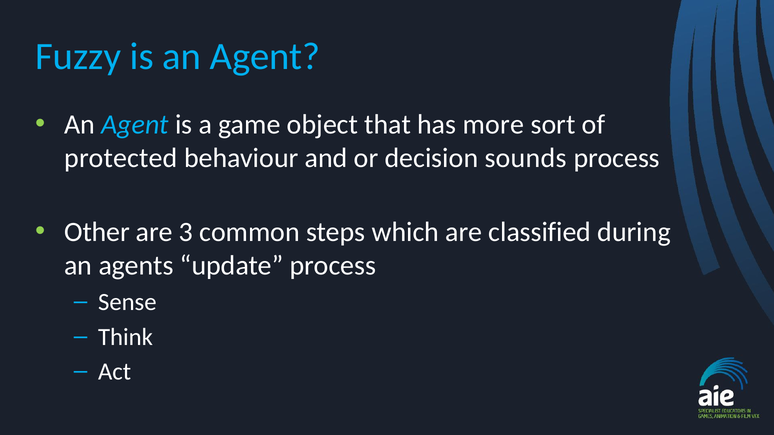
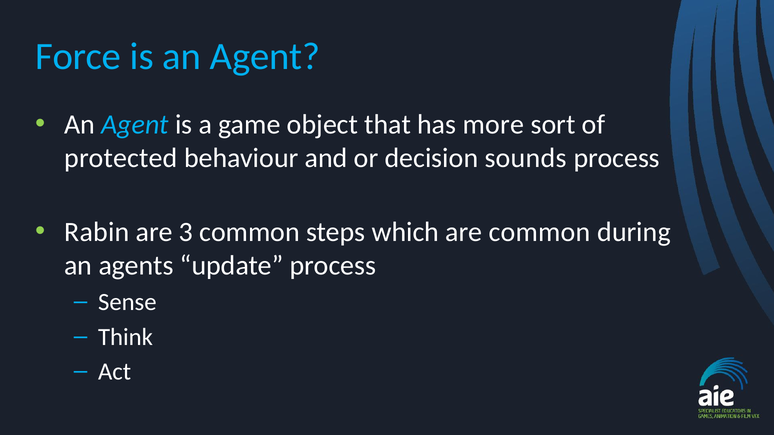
Fuzzy: Fuzzy -> Force (78, 56)
Other: Other -> Rabin (97, 232)
are classified: classified -> common (540, 232)
